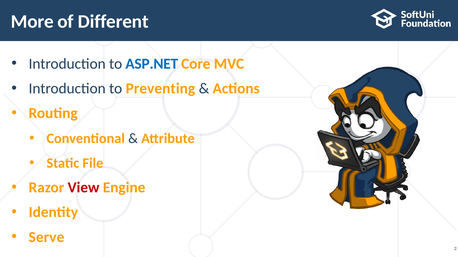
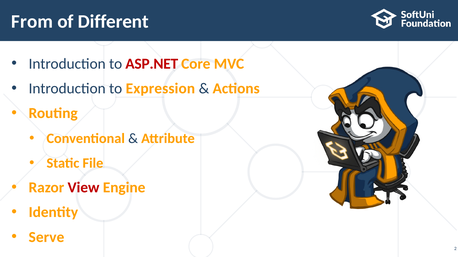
More: More -> From (32, 22)
ASP.NET colour: blue -> red (152, 64)
Preventing: Preventing -> Expression (160, 89)
